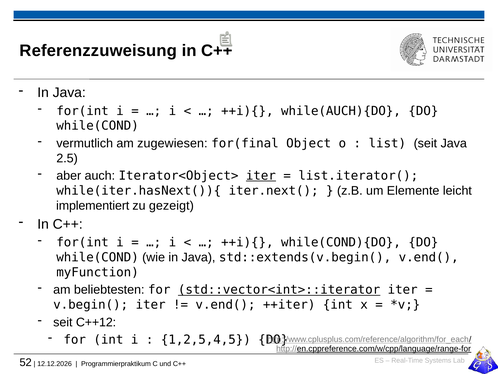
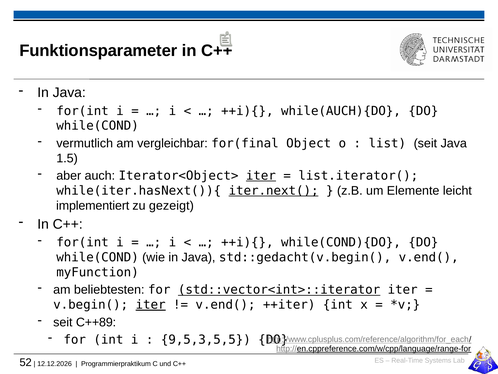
Referenzzuweisung: Referenzzuweisung -> Funktionsparameter (98, 51)
zugewiesen: zugewiesen -> vergleichbar (172, 143)
2.5: 2.5 -> 1.5 (67, 158)
iter.next( underline: none -> present (274, 190)
std::extends(v.begin(: std::extends(v.begin( -> std::gedacht(v.begin( (305, 257)
iter underline: none -> present (151, 304)
C++12: C++12 -> C++89 (96, 322)
1,2,5,4,5: 1,2,5,4,5 -> 9,5,3,5,5 (206, 339)
